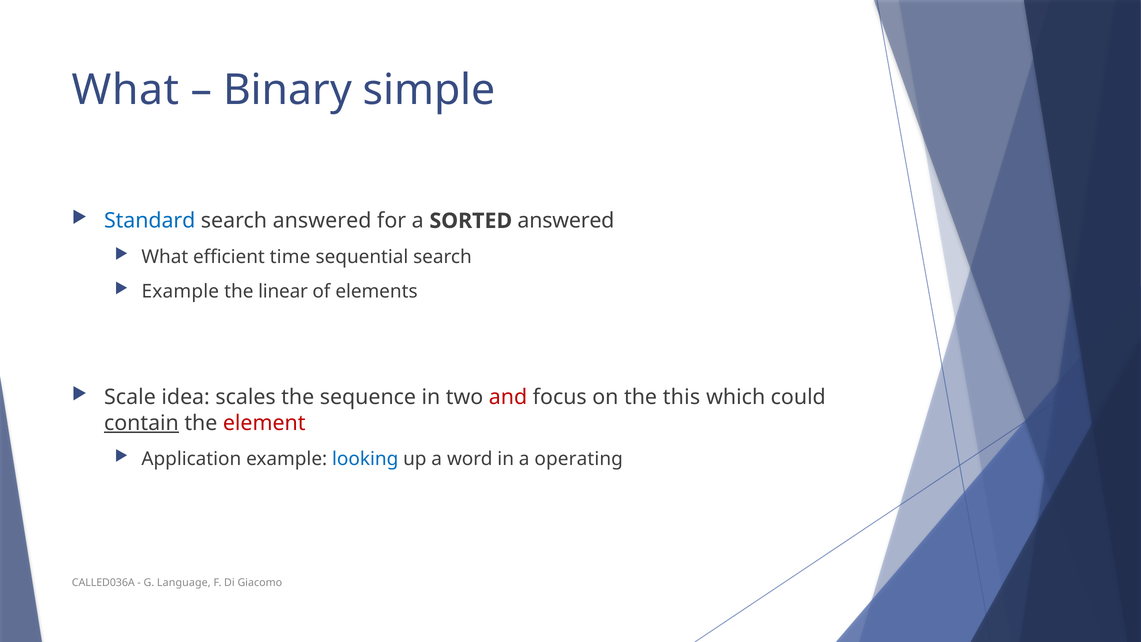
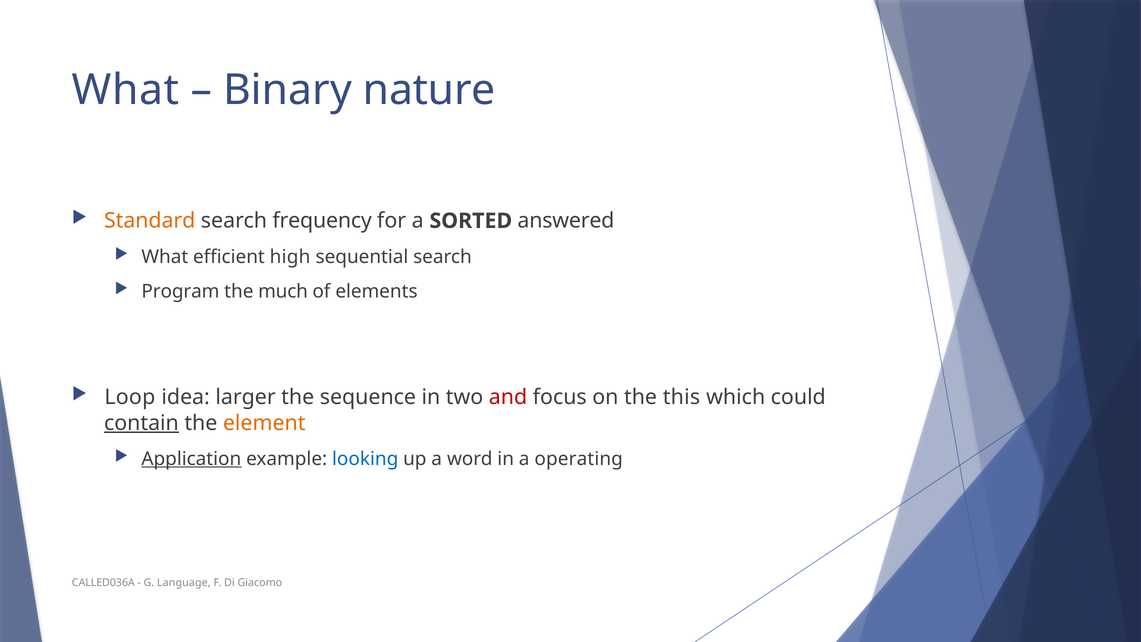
simple: simple -> nature (429, 90)
Standard colour: blue -> orange (150, 221)
search answered: answered -> frequency (322, 221)
time: time -> high (290, 257)
Example: Example -> Program (180, 291)
linear: linear -> much (283, 291)
Scale: Scale -> Loop (130, 397)
scales: scales -> larger (246, 397)
element colour: red -> orange (264, 423)
Application underline: none -> present (191, 459)
